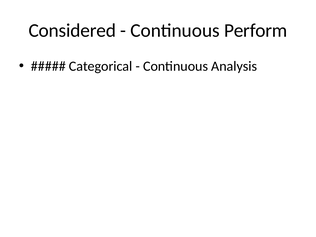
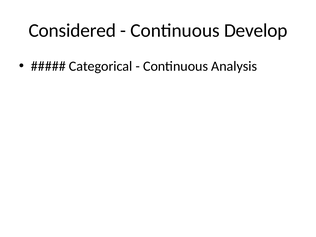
Perform: Perform -> Develop (256, 31)
